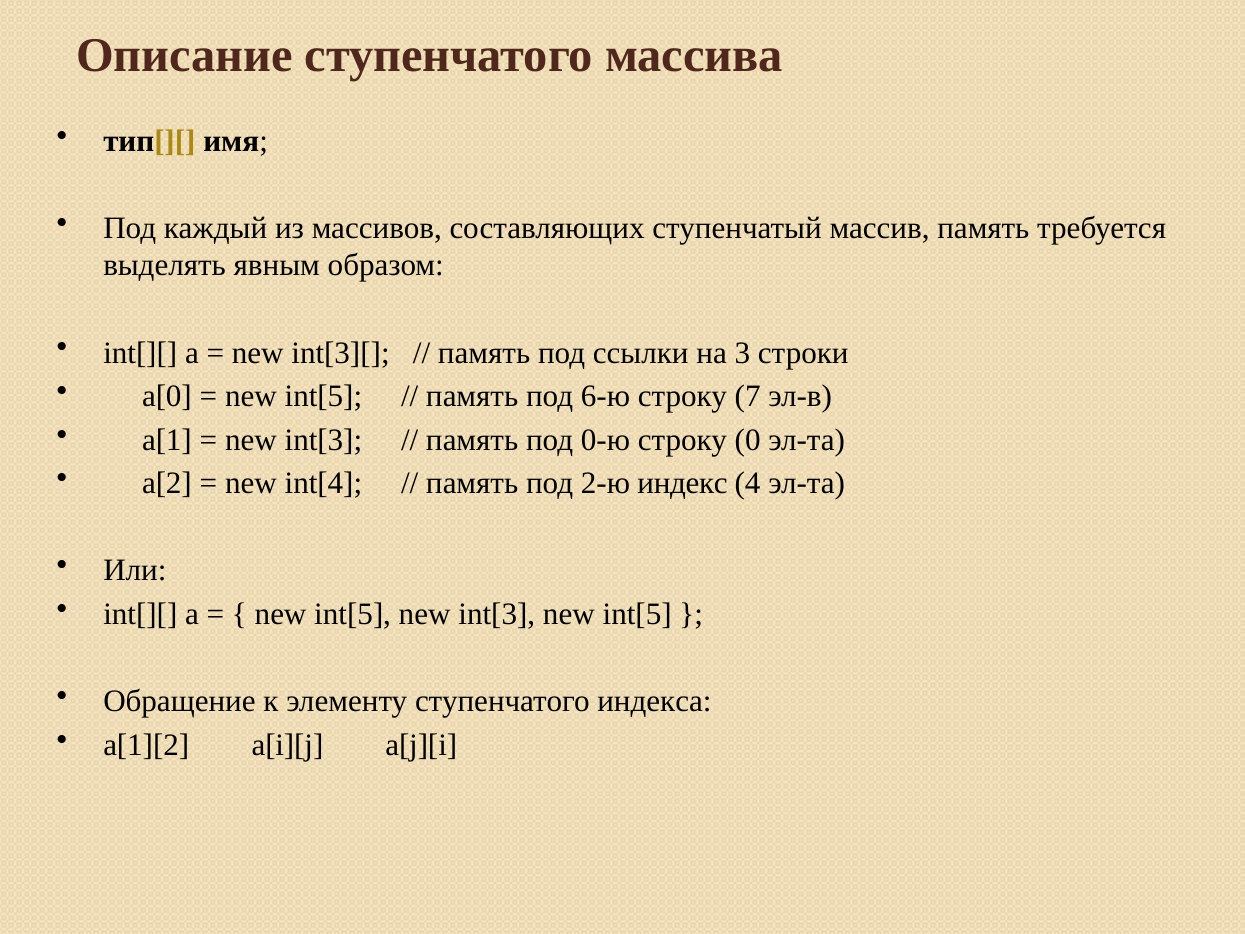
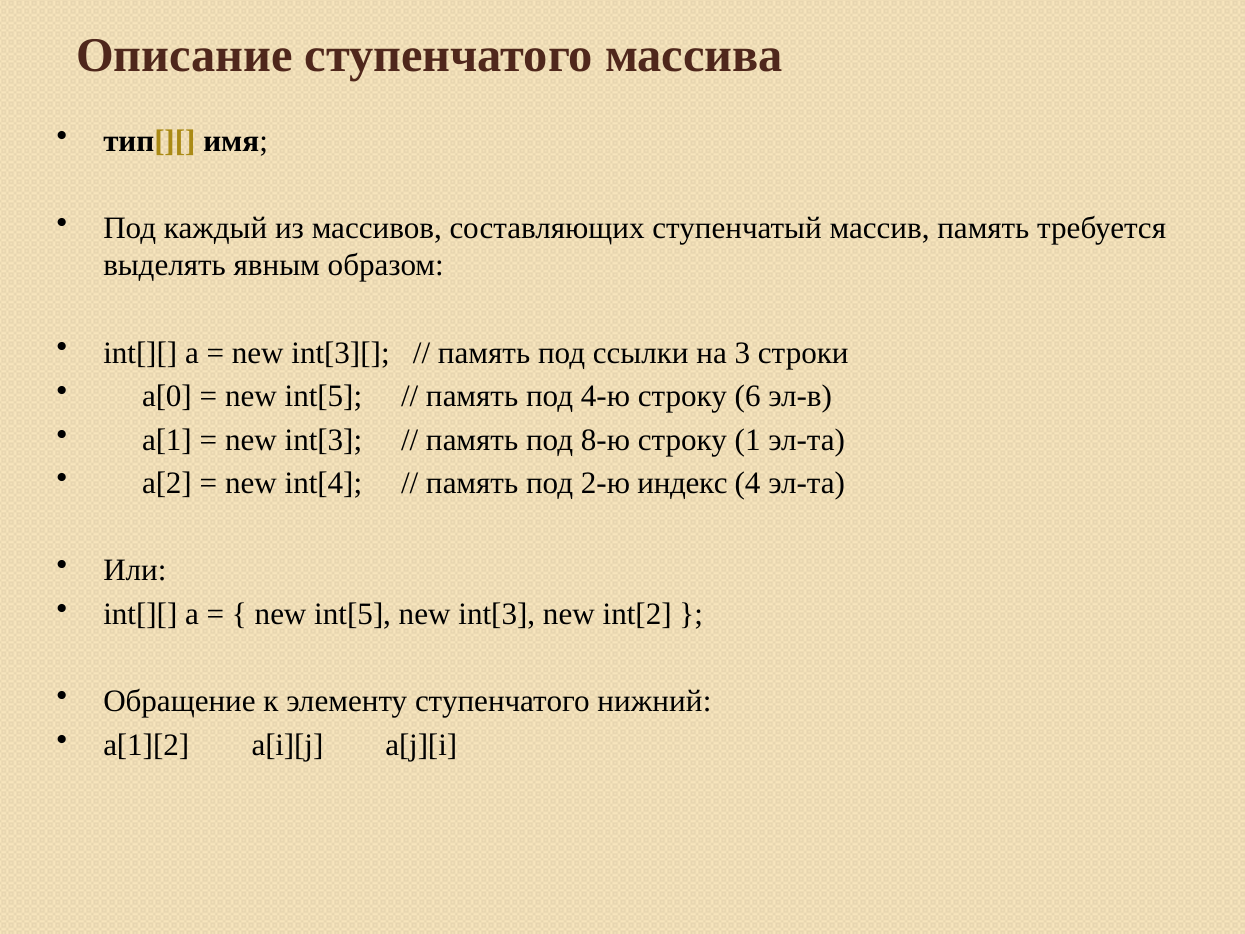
6-ю: 6-ю -> 4-ю (605, 396)
7: 7 -> 6 (748, 396)
0-ю: 0-ю -> 8-ю (605, 440)
0: 0 -> 1 (748, 440)
int[3 new int[5: int[5 -> int[2 (637, 614)
индекса: индекса -> нижний (654, 701)
